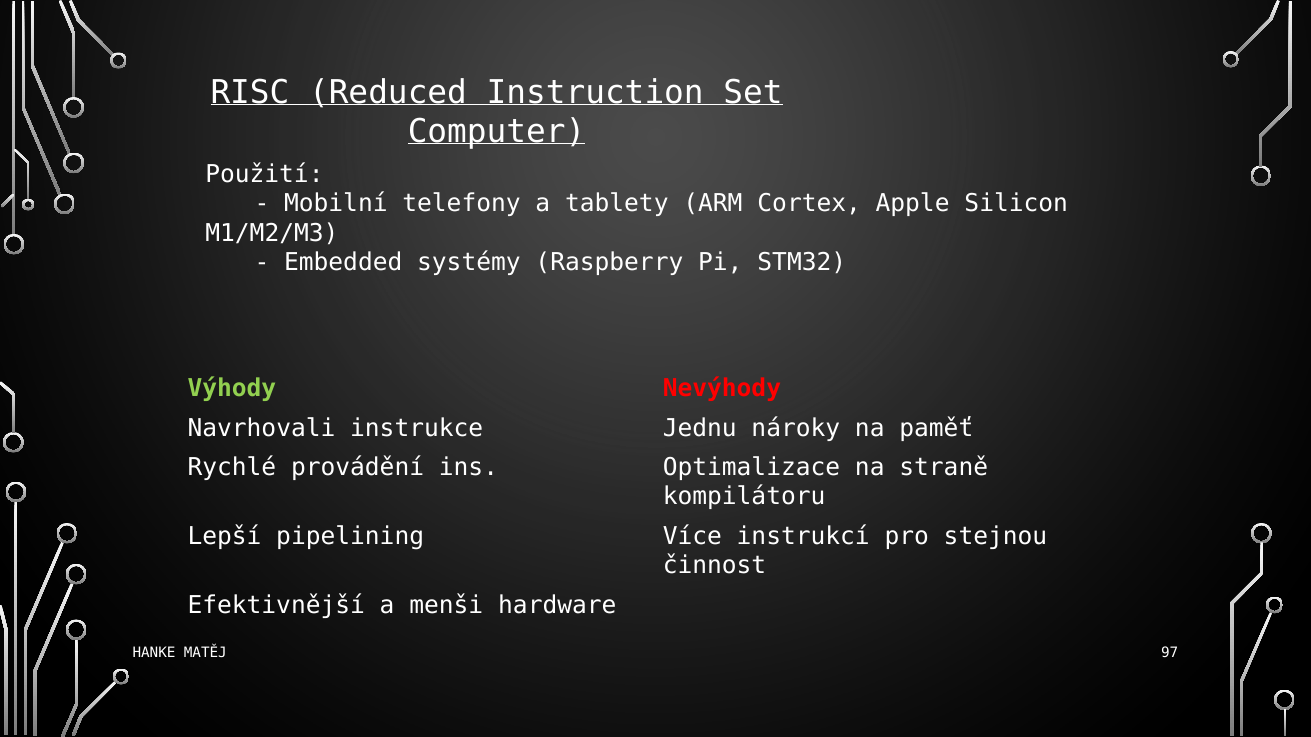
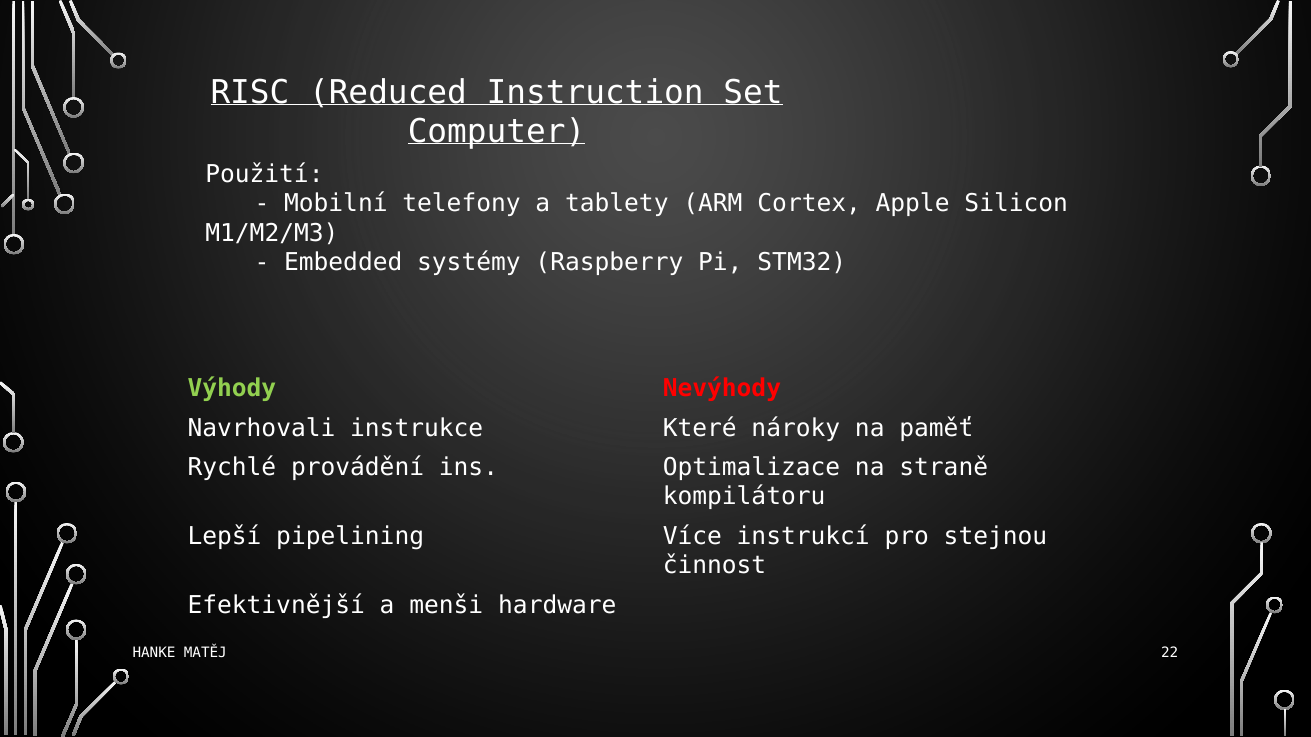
Jednu: Jednu -> Které (700, 428)
97: 97 -> 22 (1170, 653)
